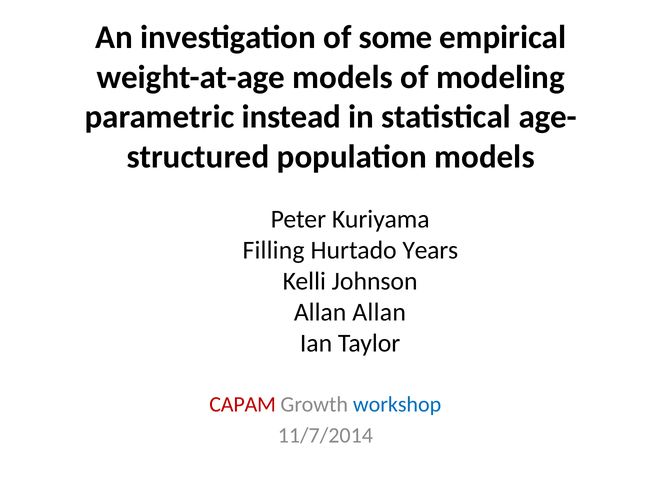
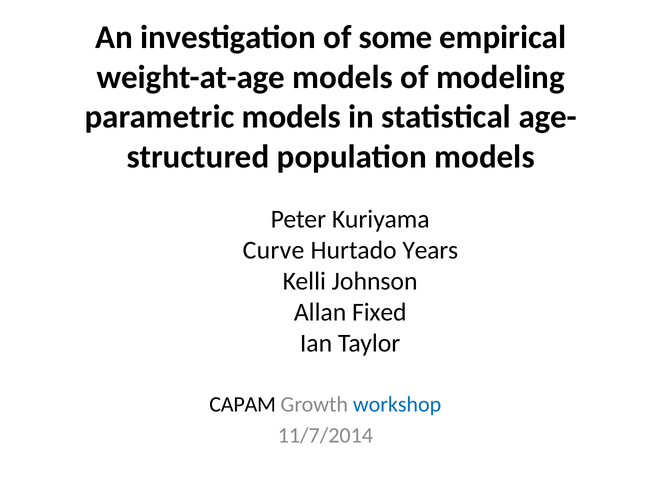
parametric instead: instead -> models (291, 117)
Filling: Filling -> Curve (273, 250)
Allan Allan: Allan -> Fixed (379, 312)
CAPAM colour: red -> black (243, 404)
